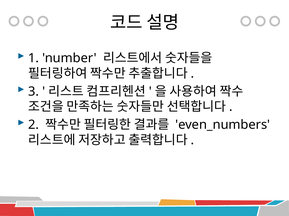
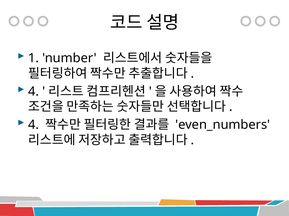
3: 3 -> 4 (34, 92)
2: 2 -> 4 (34, 125)
